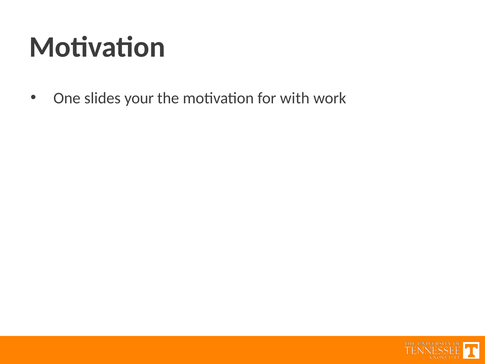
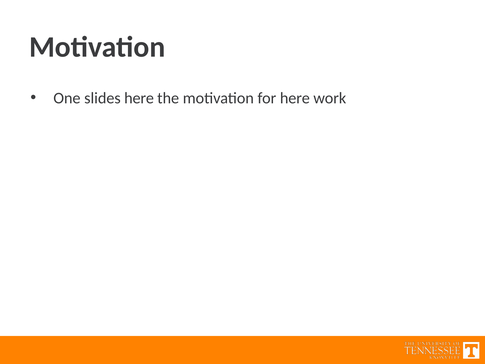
slides your: your -> here (139, 98)
for with: with -> here (295, 98)
